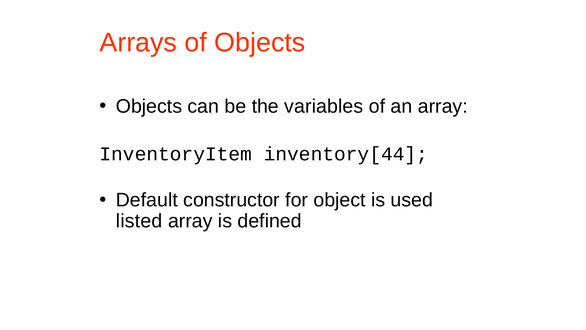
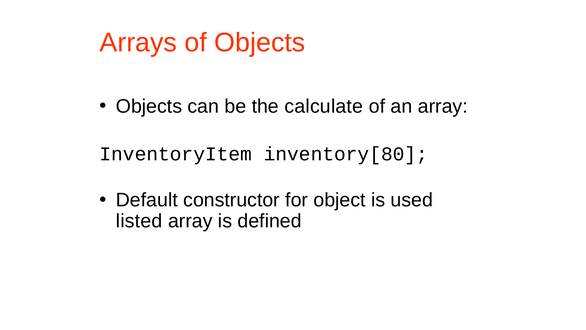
variables: variables -> calculate (324, 106)
inventory[44: inventory[44 -> inventory[80 (346, 154)
